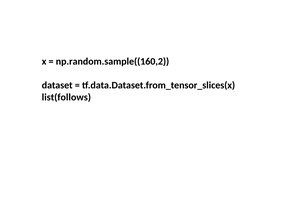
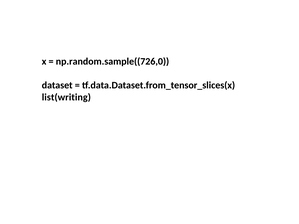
np.random.sample((160,2: np.random.sample((160,2 -> np.random.sample((726,0 (112, 61)
list(follows: list(follows -> list(writing (66, 97)
